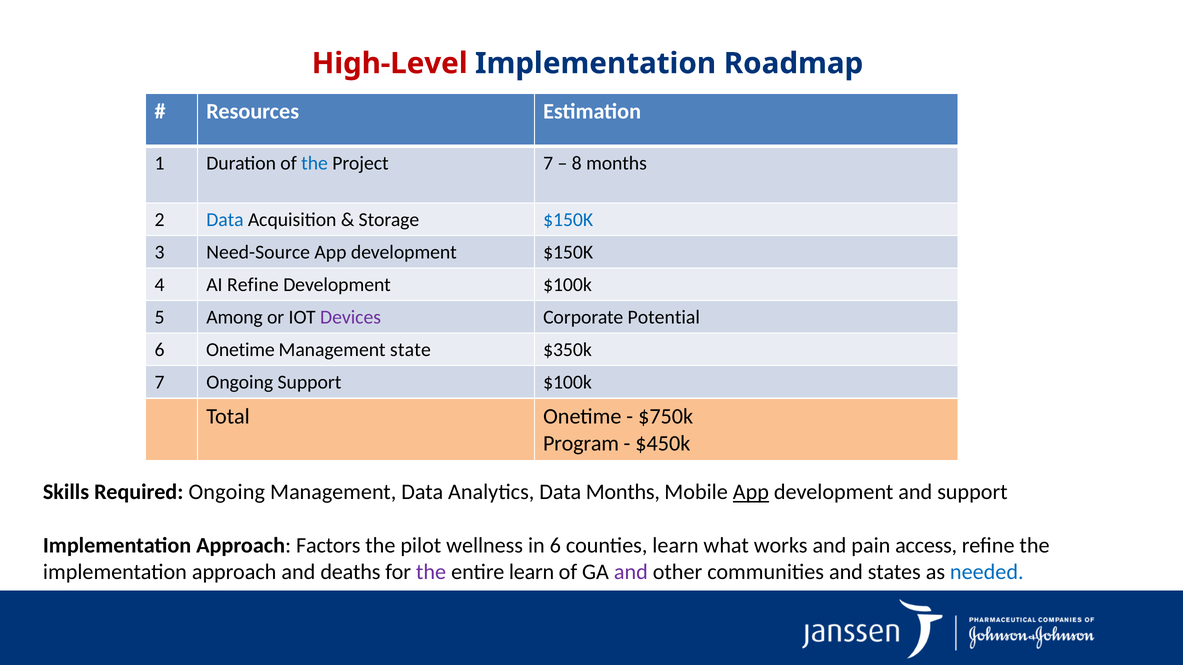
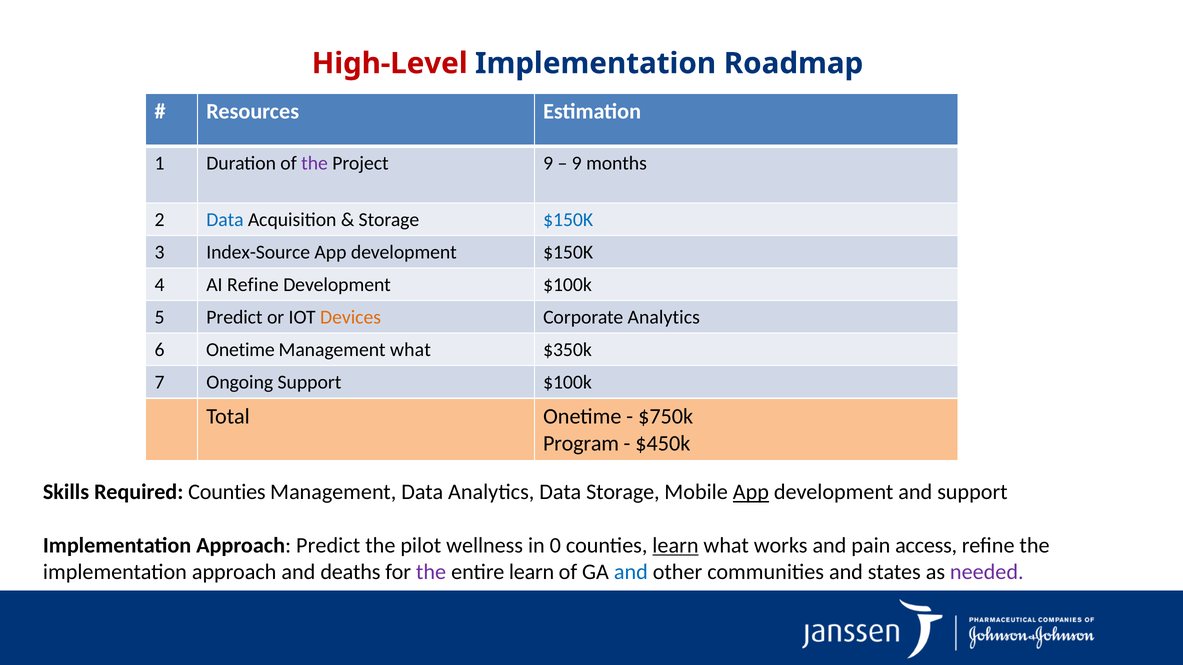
the colour: blue -> purple (315, 163)
Project 7: 7 -> 9 (548, 163)
8: 8 -> 9 (577, 163)
Need-Source: Need-Source -> Index-Source (258, 252)
5 Among: Among -> Predict (234, 318)
Devices colour: purple -> orange (351, 318)
Corporate Potential: Potential -> Analytics (664, 318)
Management state: state -> what (410, 350)
Required Ongoing: Ongoing -> Counties (227, 493)
Data Months: Months -> Storage (623, 493)
Approach Factors: Factors -> Predict (328, 546)
in 6: 6 -> 0 (555, 546)
learn underline: none -> present (675, 546)
and colour: purple -> blue (631, 572)
needed colour: blue -> purple (987, 572)
